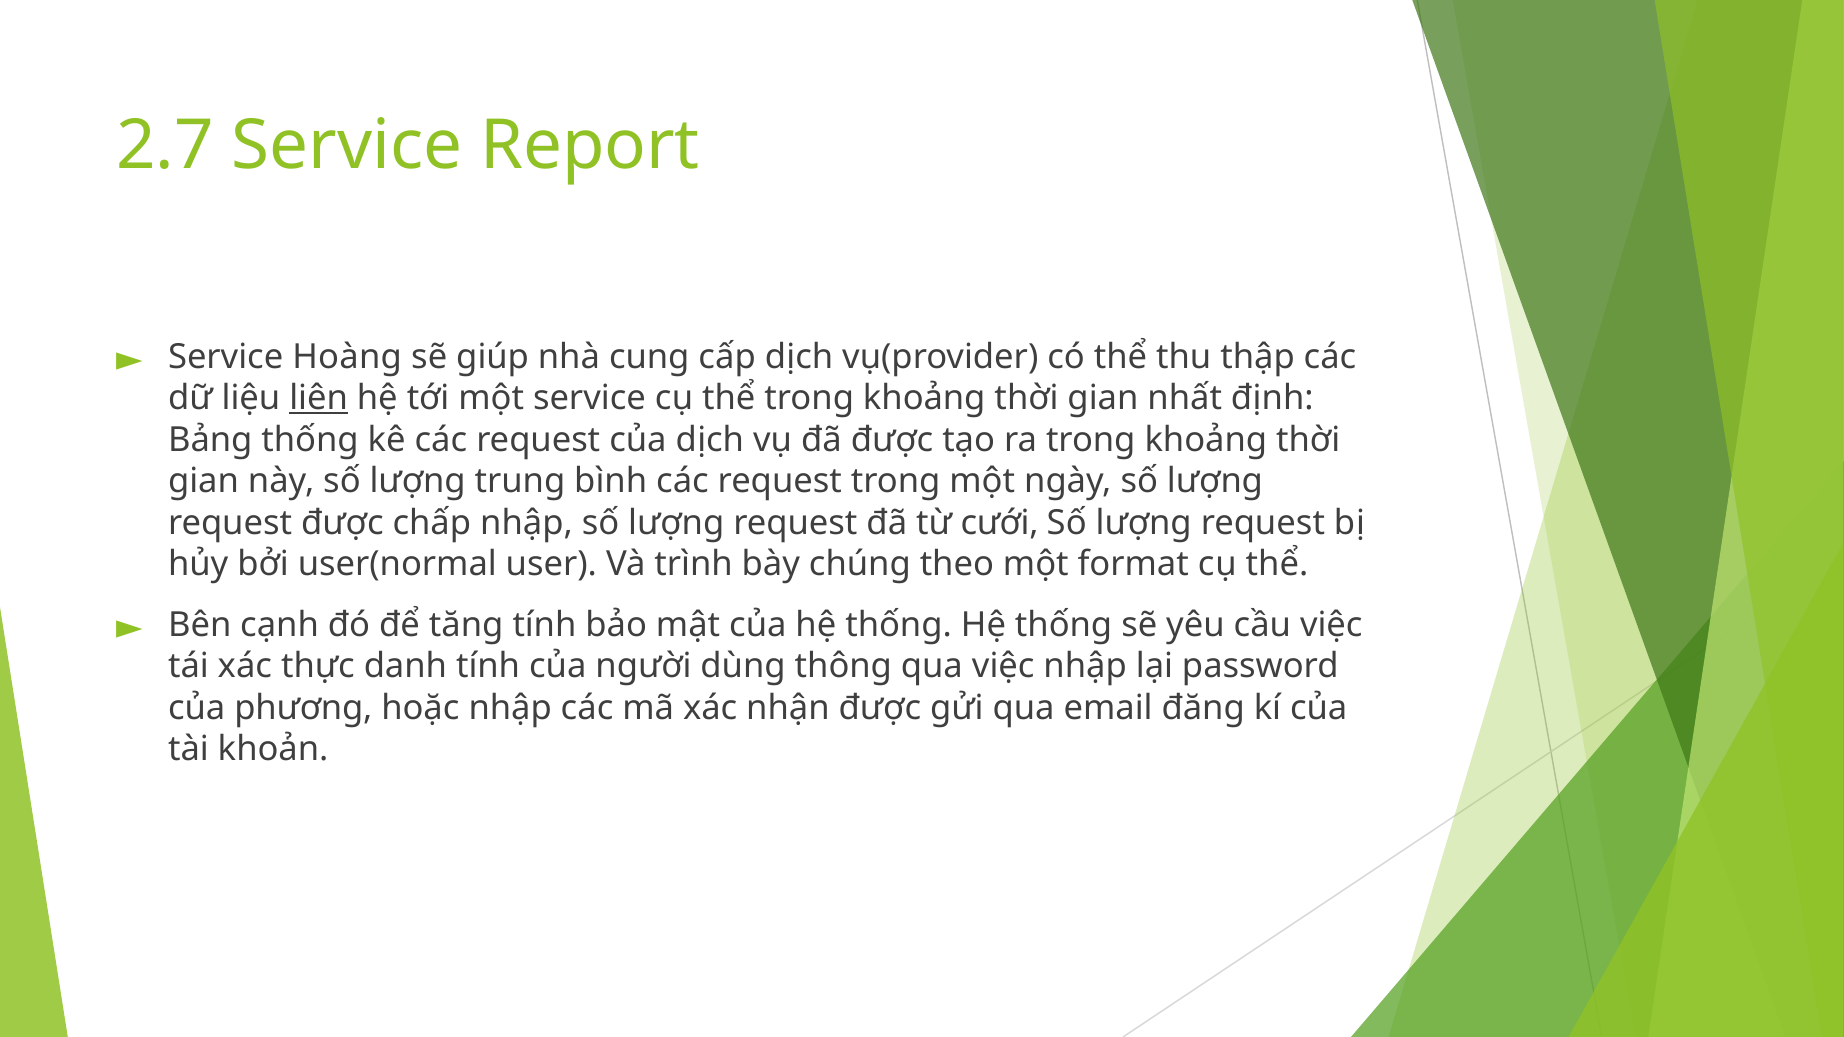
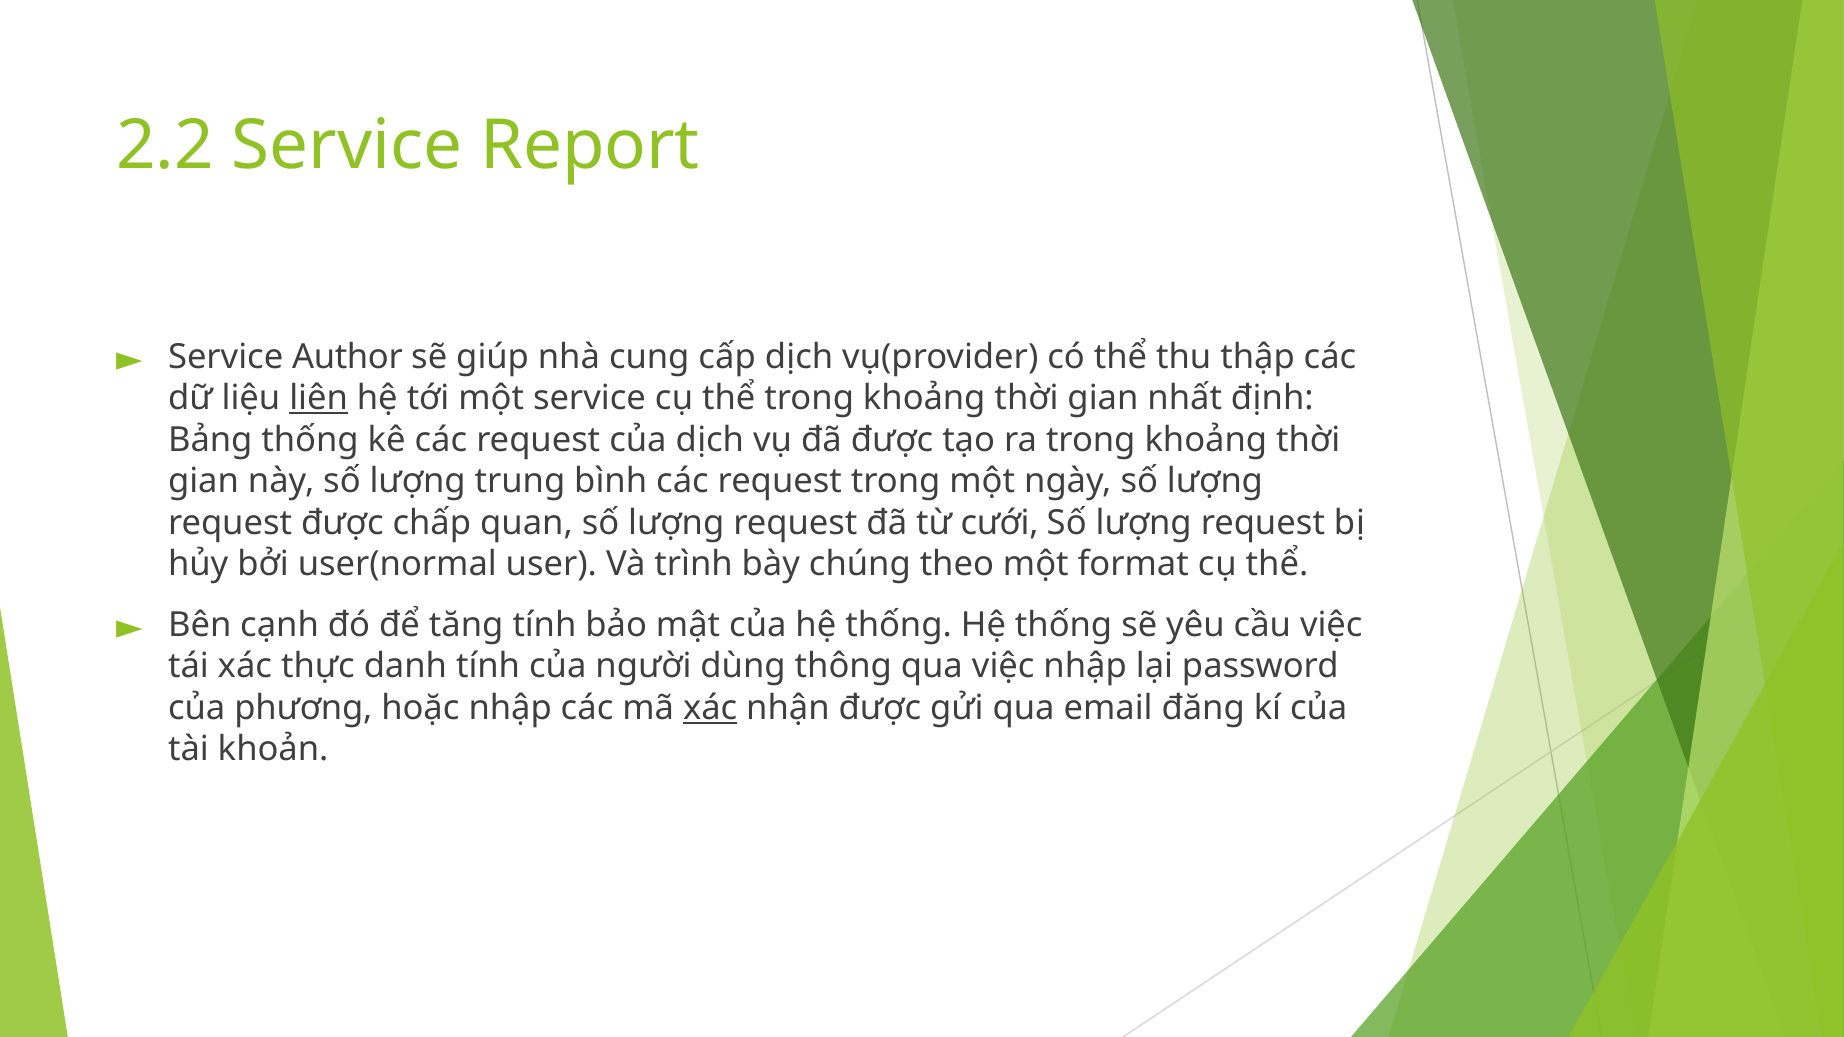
2.7: 2.7 -> 2.2 (165, 145)
Hoàng: Hoàng -> Author (347, 357)
chấp nhập: nhập -> quan (527, 523)
xác underline: none -> present (710, 708)
